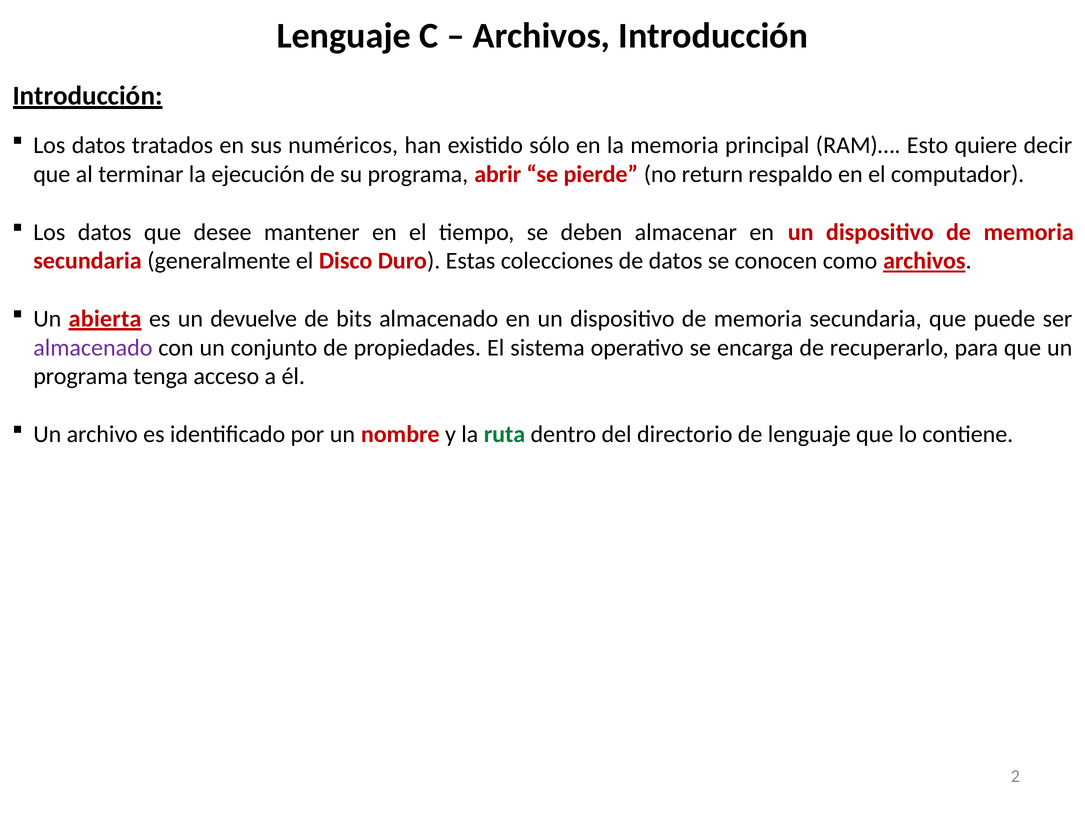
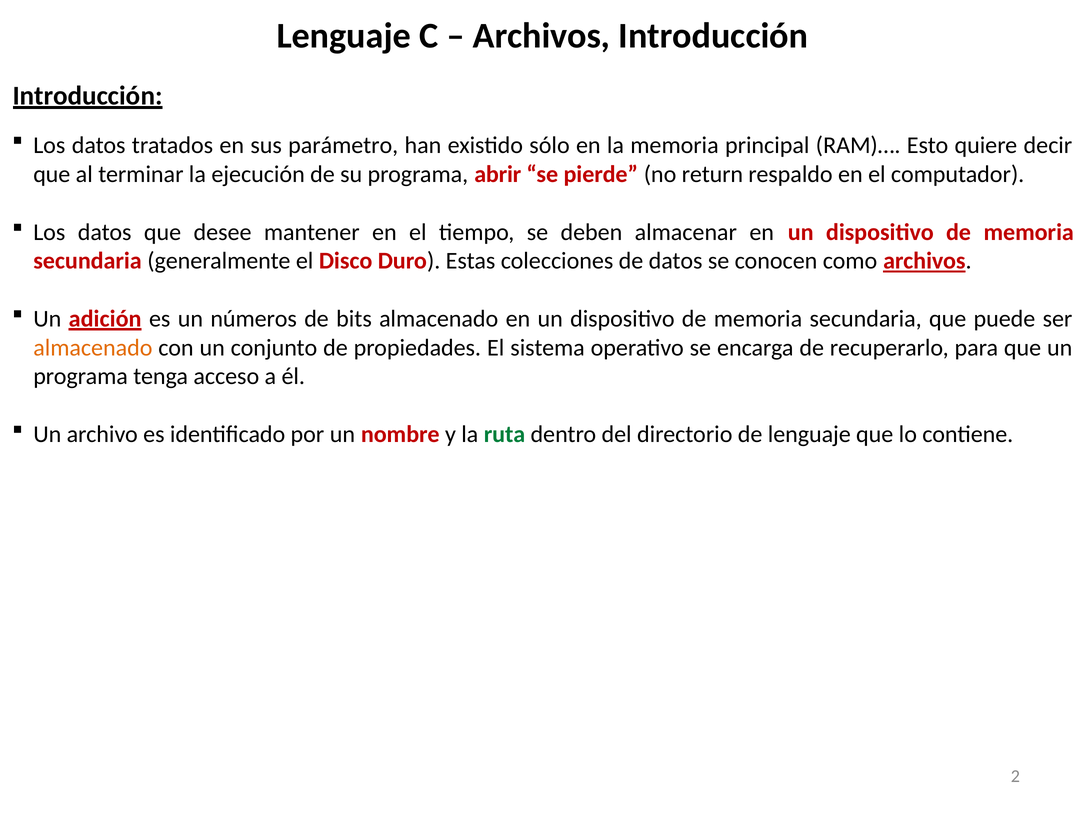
numéricos: numéricos -> parámetro (343, 146)
abierta: abierta -> adición (105, 319)
devuelve: devuelve -> números (254, 319)
almacenado colour: purple -> orange (93, 348)
